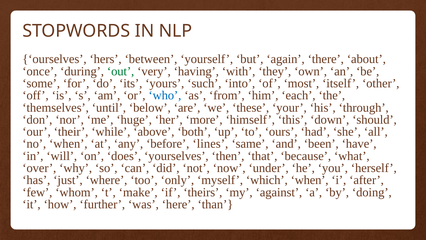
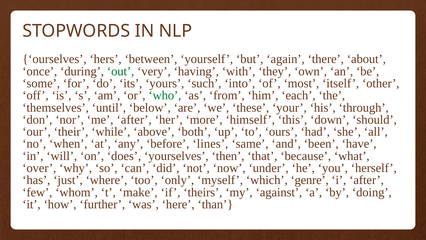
who colour: blue -> green (165, 95)
me huge: huge -> after (134, 120)
which when: when -> genre (310, 180)
